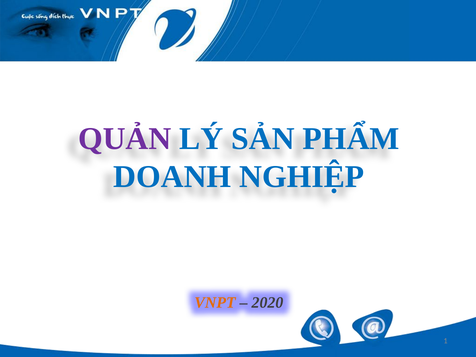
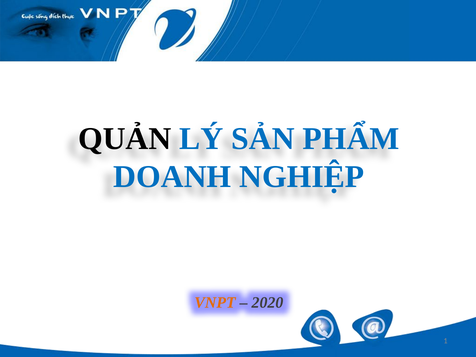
QUẢN colour: purple -> black (125, 139)
